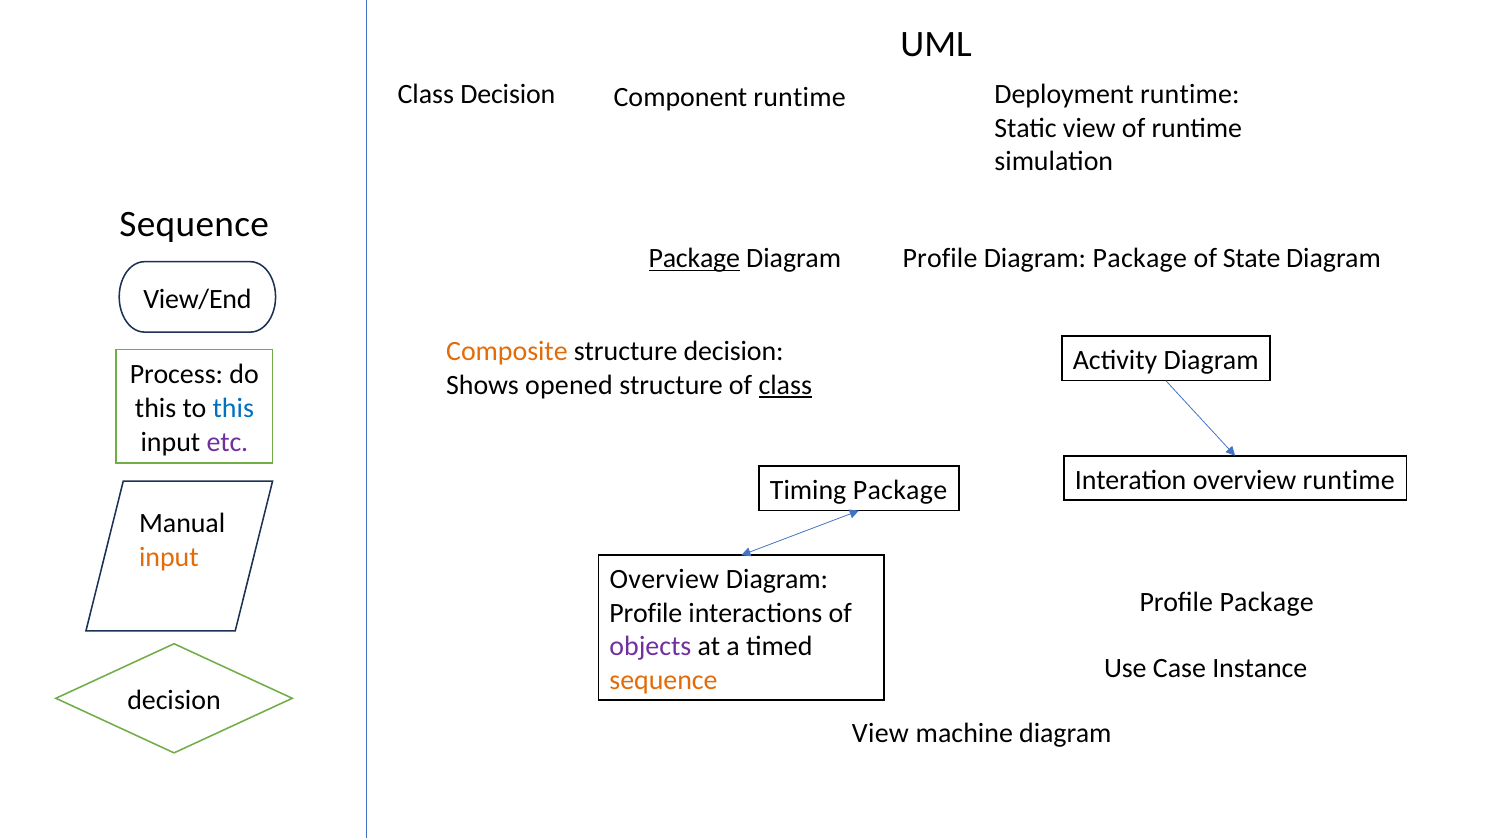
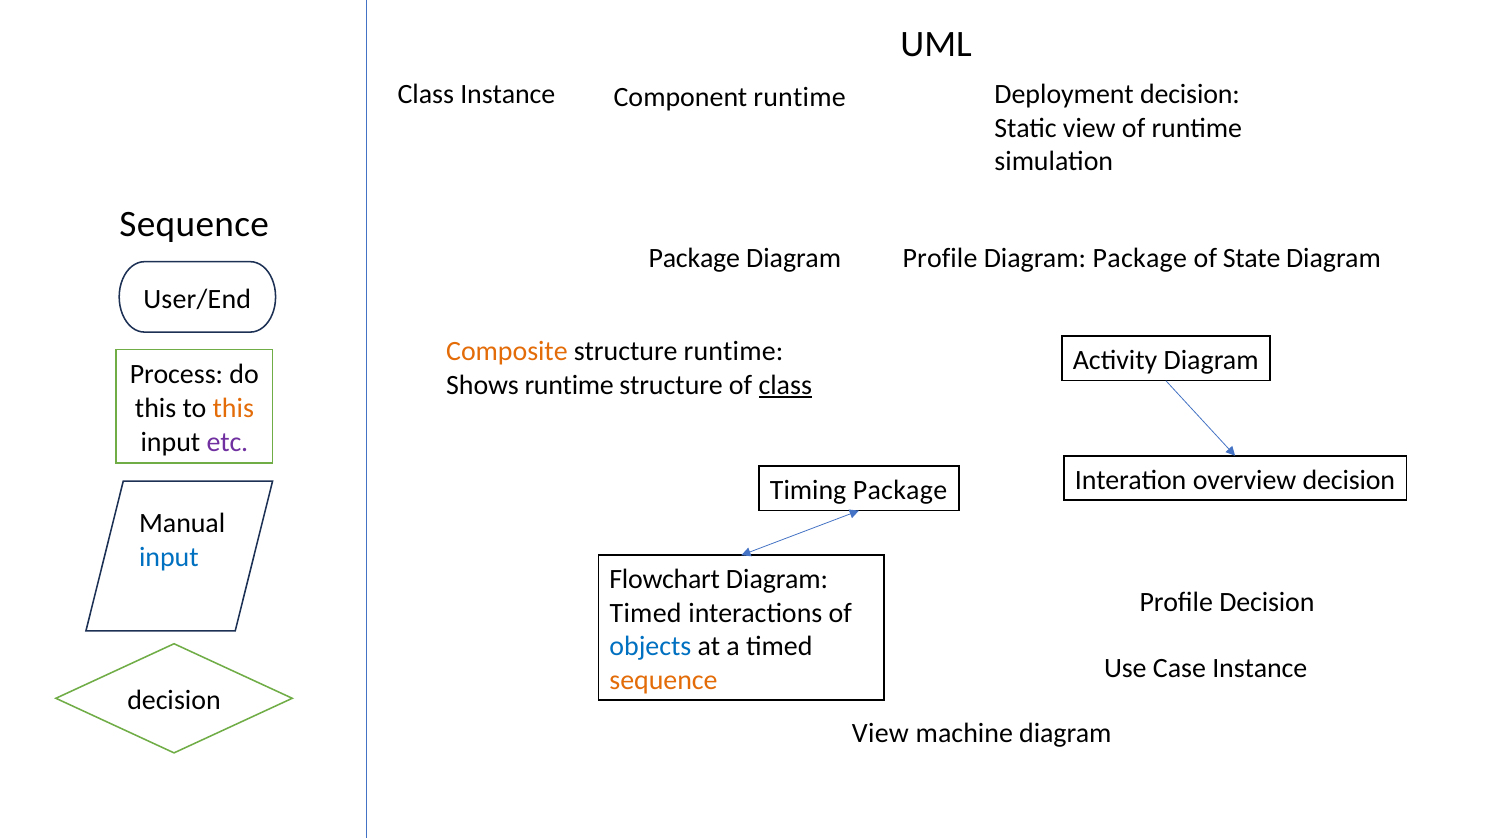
Class Decision: Decision -> Instance (508, 94)
Deployment runtime: runtime -> decision (1190, 94)
Package underline: present -> none (694, 259)
View/End: View/End -> User/End (197, 299)
structure decision: decision -> runtime (733, 352)
Shows opened: opened -> runtime (569, 385)
this colour: blue -> orange (233, 408)
overview runtime: runtime -> decision (1349, 480)
input colour: orange -> blue (169, 557)
Overview: Overview -> Flowchart (665, 579)
Profile Package: Package -> Decision (1267, 602)
Profile: Profile -> Timed (646, 613)
objects colour: purple -> blue (650, 647)
